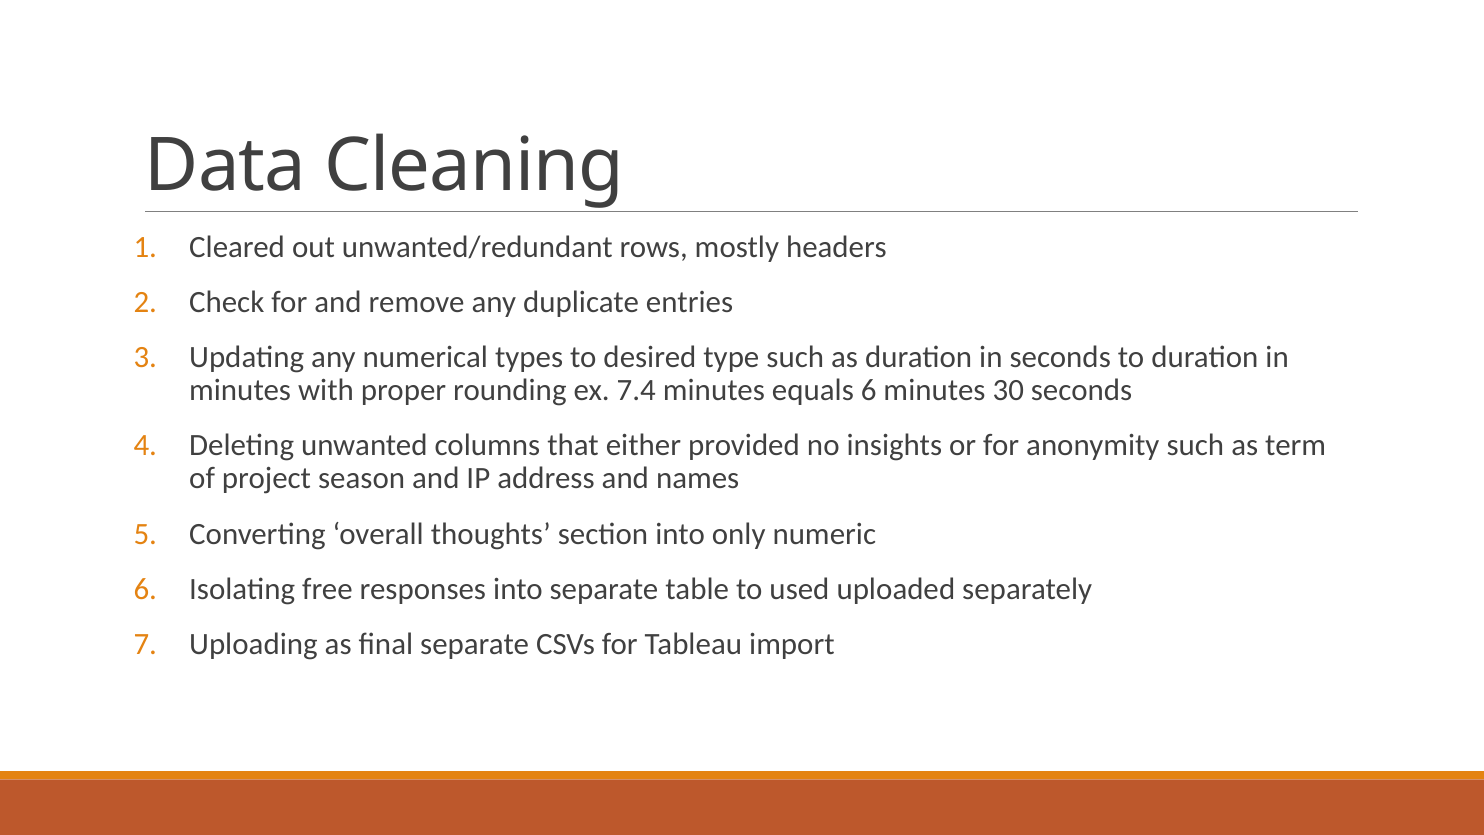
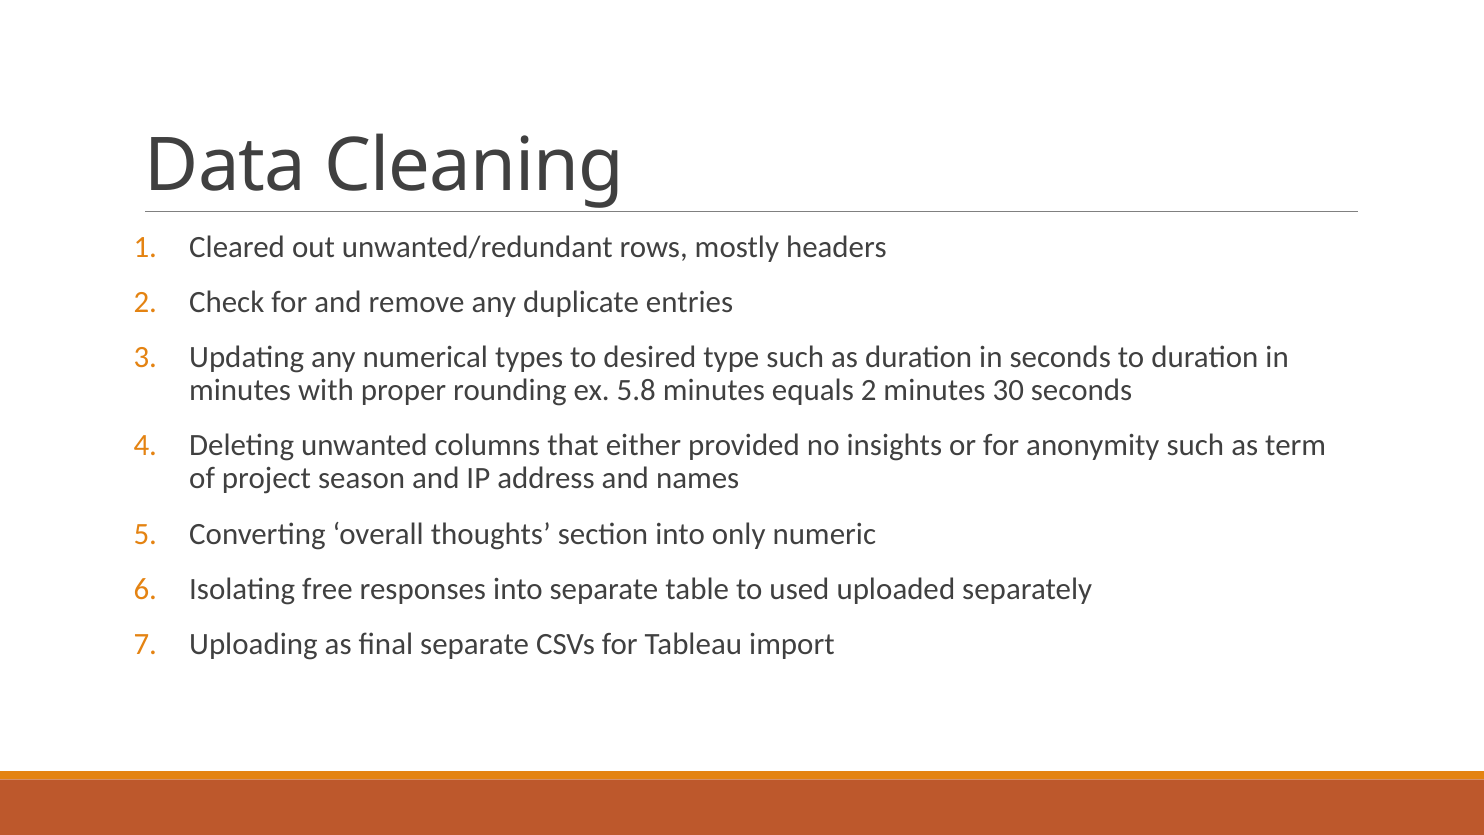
7.4: 7.4 -> 5.8 (636, 390)
equals 6: 6 -> 2 (869, 390)
